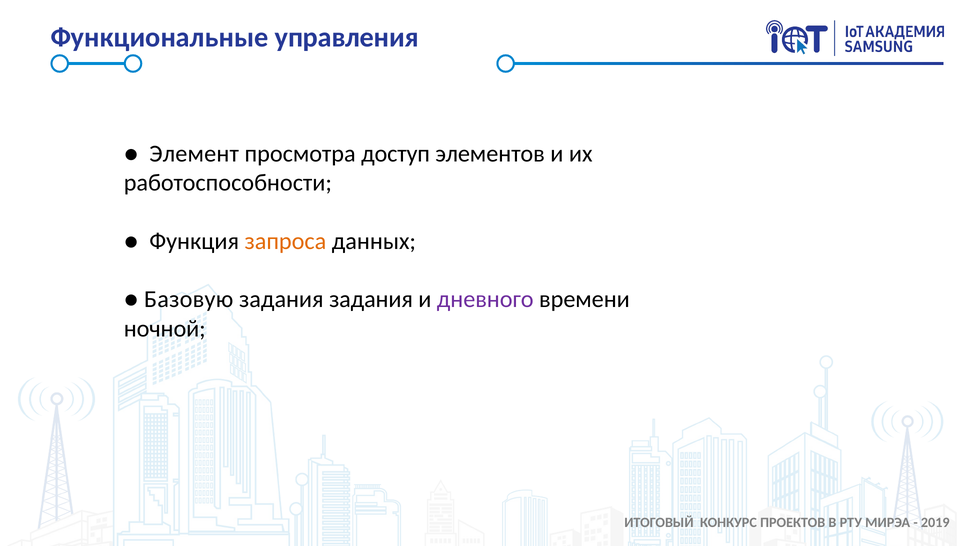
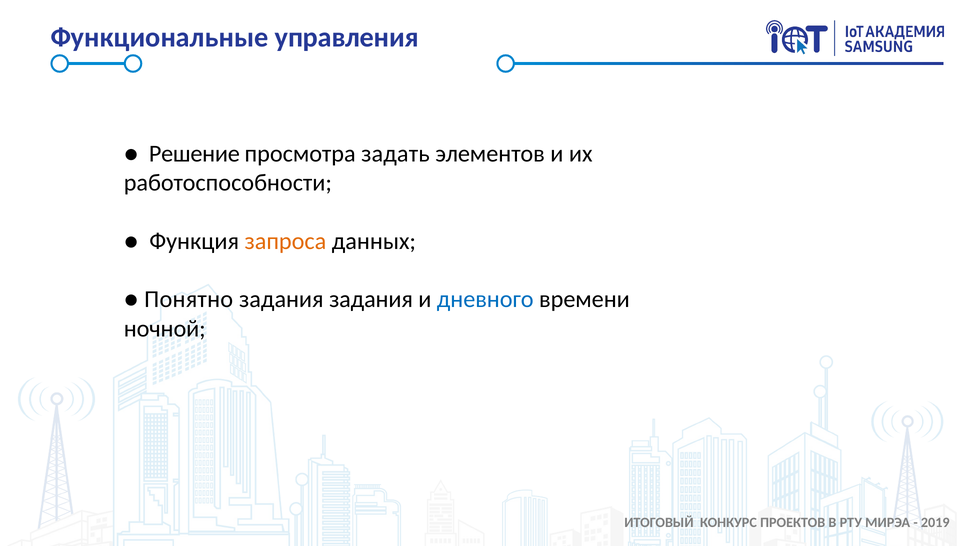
Элемент: Элемент -> Решение (194, 154)
доступ: доступ -> задать (395, 154)
Базовую: Базовую -> Понятно (189, 299)
дневного colour: purple -> blue (485, 299)
